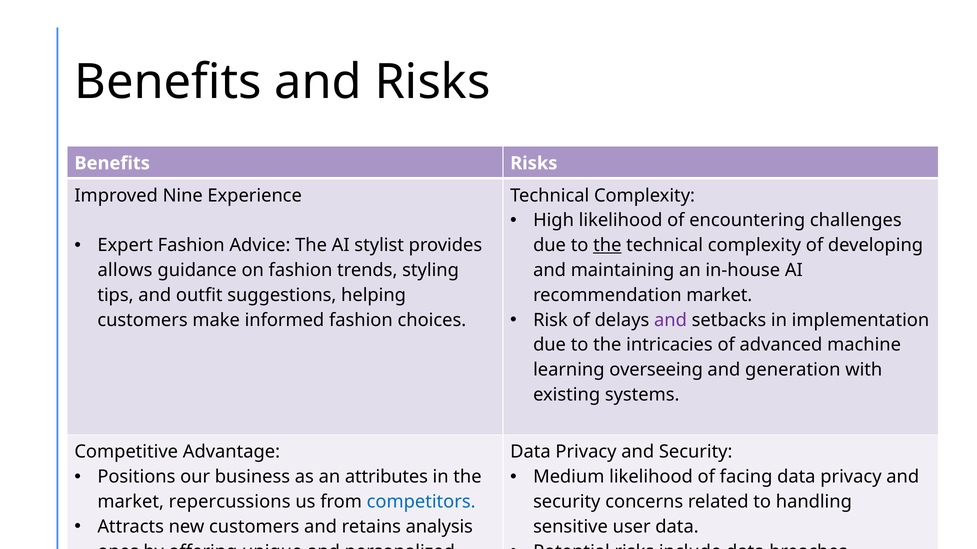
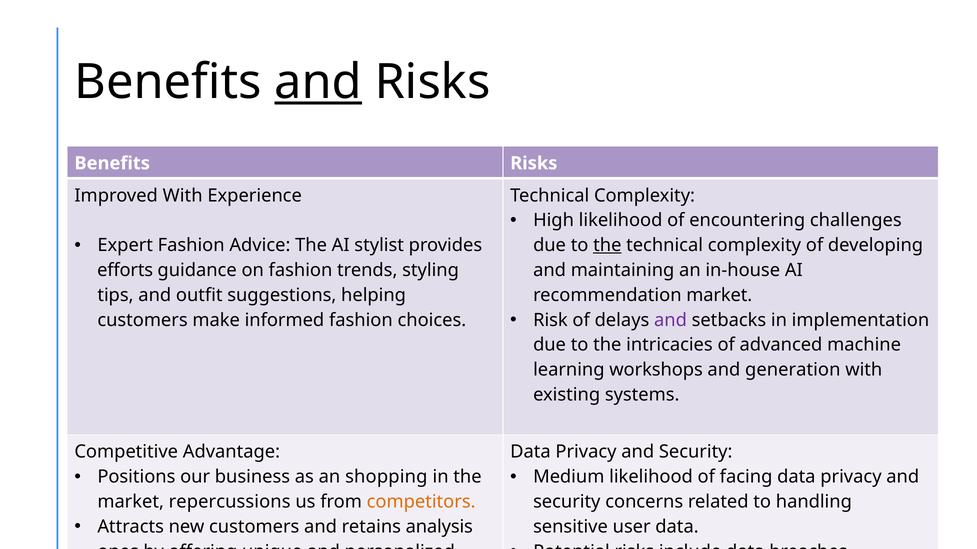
and underline: none -> present (318, 82)
Improved Nine: Nine -> With (183, 196)
allows: allows -> efforts (125, 270)
overseeing: overseeing -> workshops (656, 370)
an attributes: attributes -> shopping (386, 477)
competitors colour: blue -> orange (421, 502)
